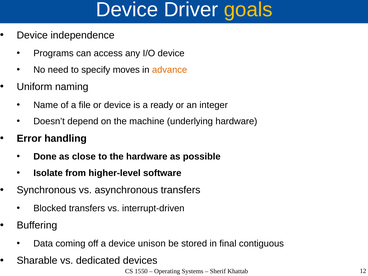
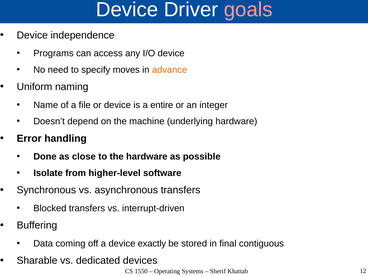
goals colour: yellow -> pink (248, 10)
ready: ready -> entire (162, 105)
unison: unison -> exactly (152, 244)
